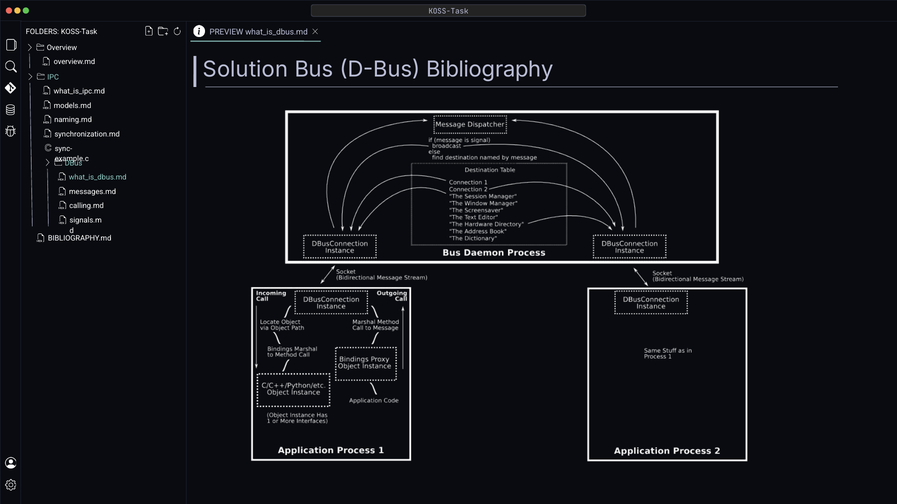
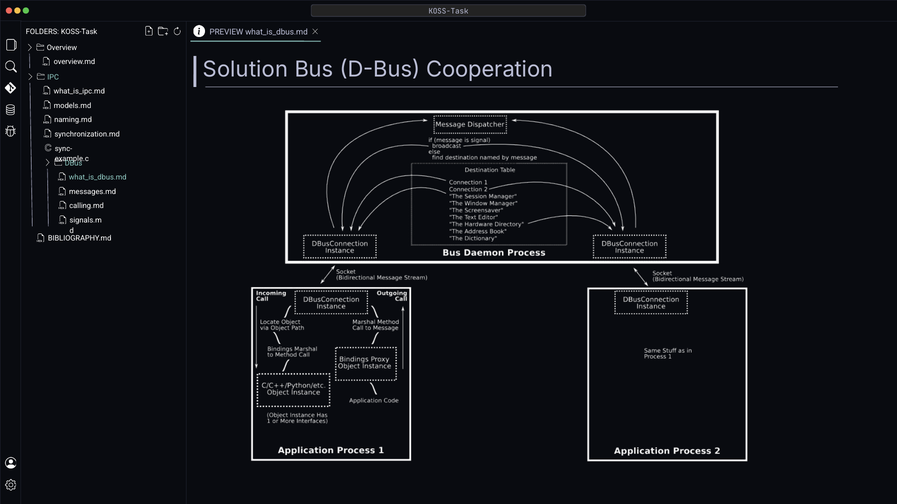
Bibliography: Bibliography -> Cooperation (490, 70)
